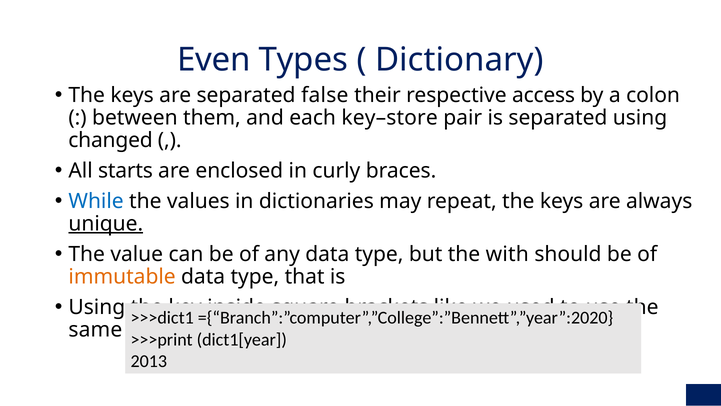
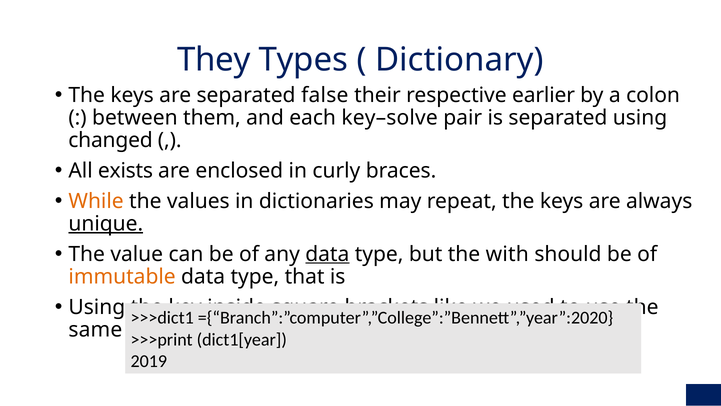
Even: Even -> They (214, 60)
access: access -> earlier (543, 95)
key–store: key–store -> key–solve (390, 118)
starts: starts -> exists (126, 171)
While colour: blue -> orange (96, 201)
data underline: none -> present (327, 254)
2013: 2013 -> 2019 (149, 361)
